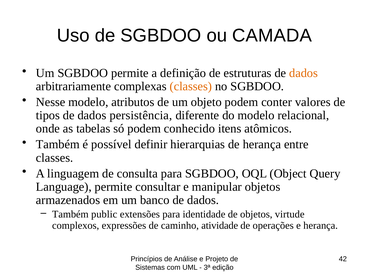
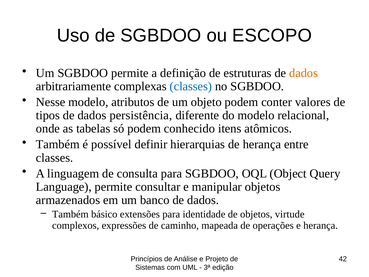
CAMADA: CAMADA -> ESCOPO (272, 35)
classes colour: orange -> blue (191, 86)
public: public -> básico (104, 214)
atividade: atividade -> mapeada (220, 225)
